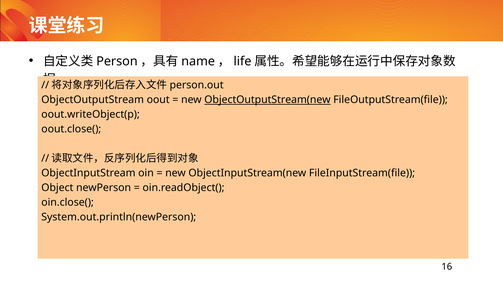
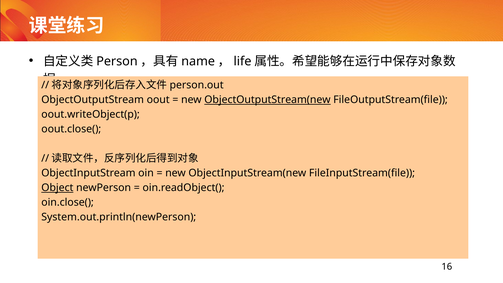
Object underline: none -> present (57, 188)
